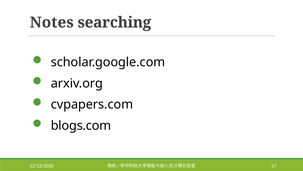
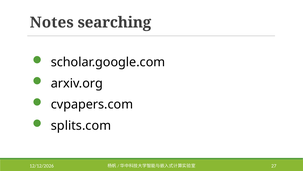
blogs.com: blogs.com -> splits.com (81, 125)
